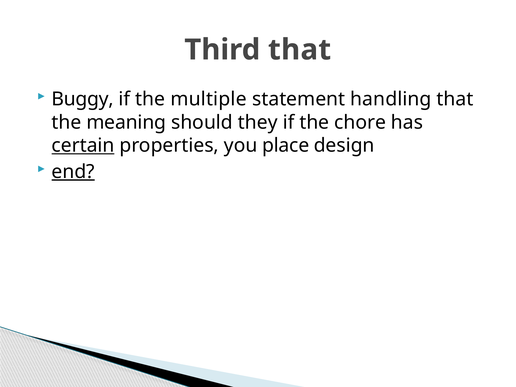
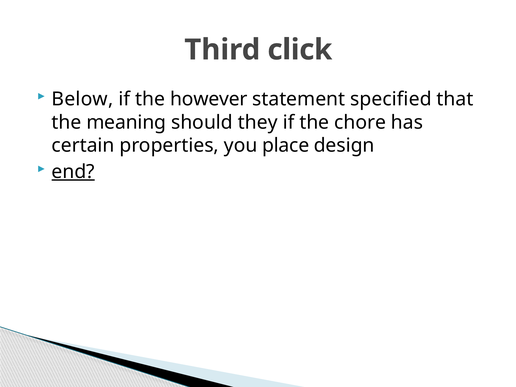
Third that: that -> click (300, 50)
Buggy: Buggy -> Below (82, 99)
multiple: multiple -> however (209, 99)
handling: handling -> specified (391, 99)
certain underline: present -> none (83, 146)
